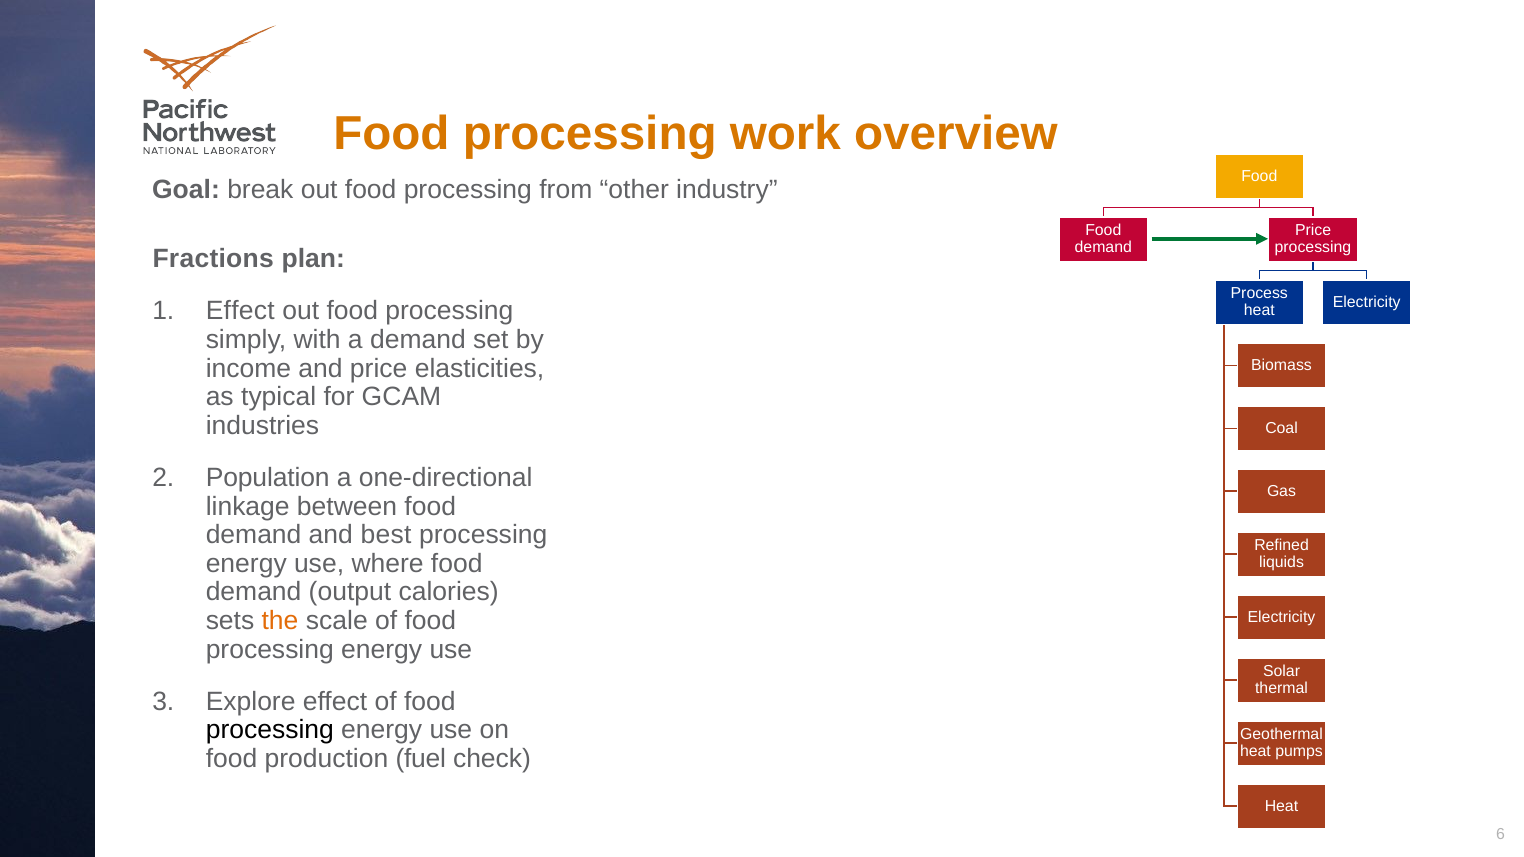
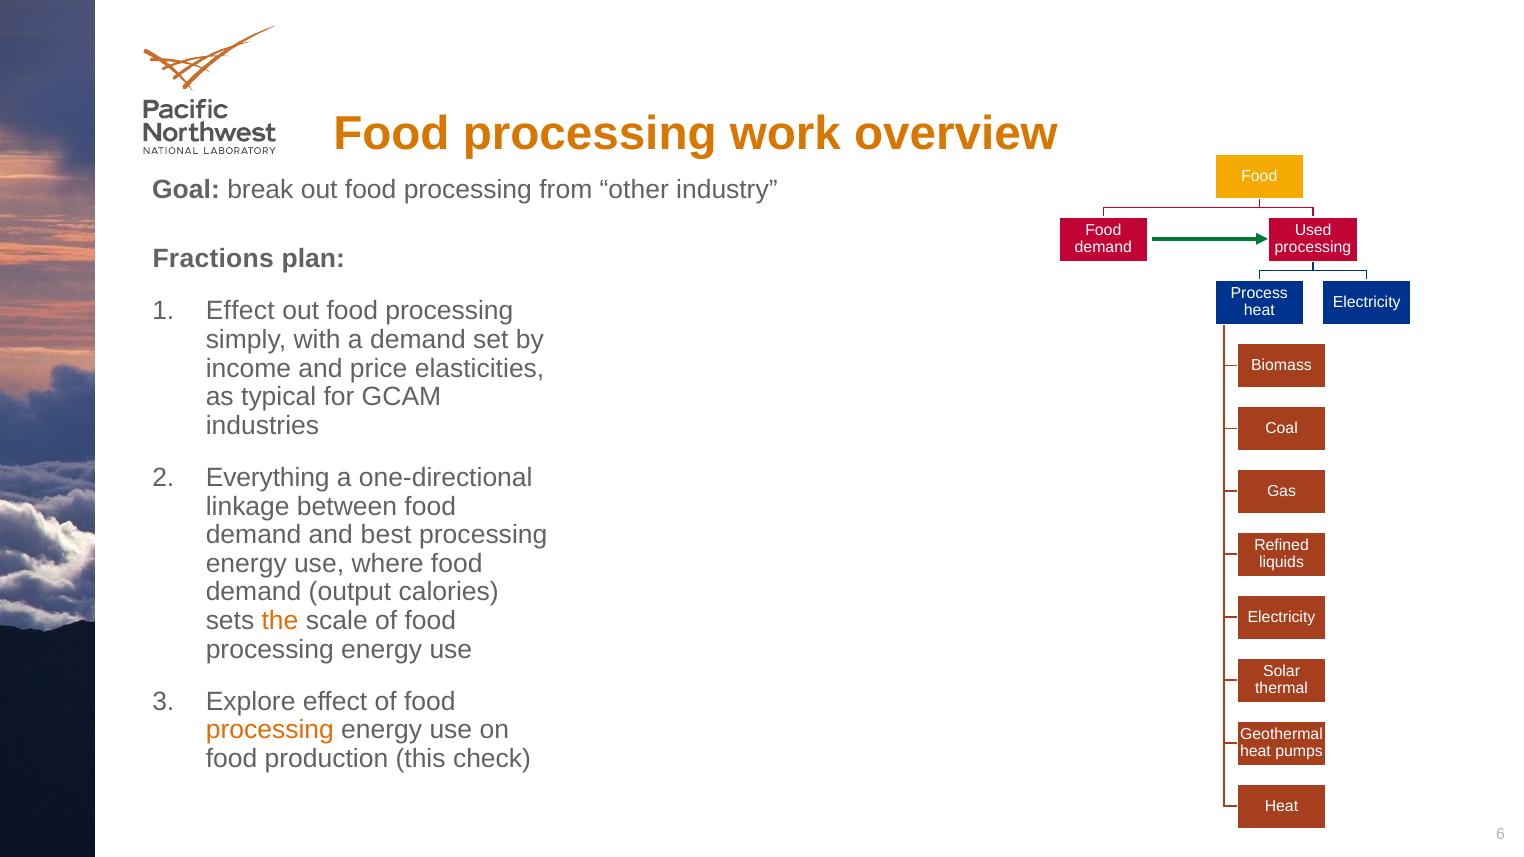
Price: Price -> Used (1313, 231)
Population: Population -> Everything (268, 478)
processing colour: black -> orange (270, 730)
fuel: fuel -> this (421, 759)
